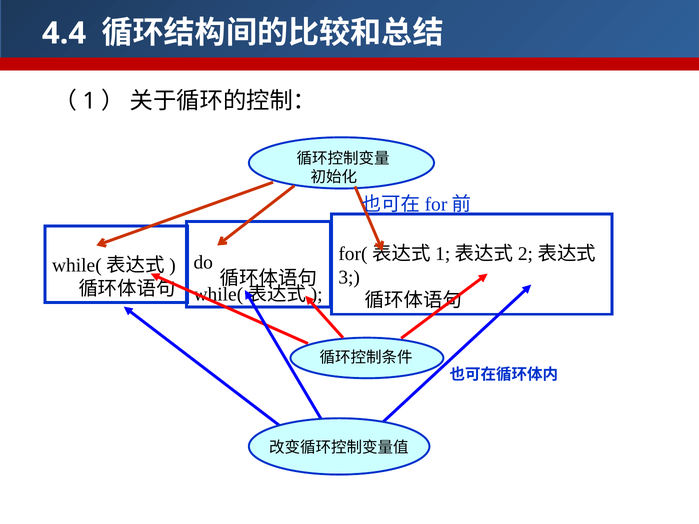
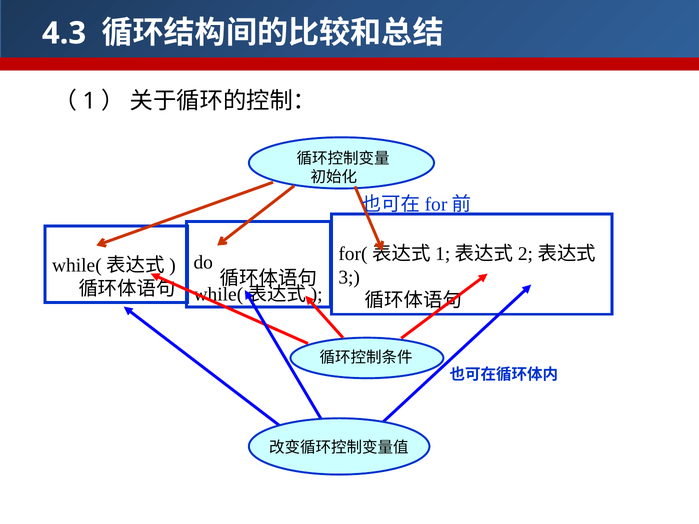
4.4: 4.4 -> 4.3 (64, 33)
